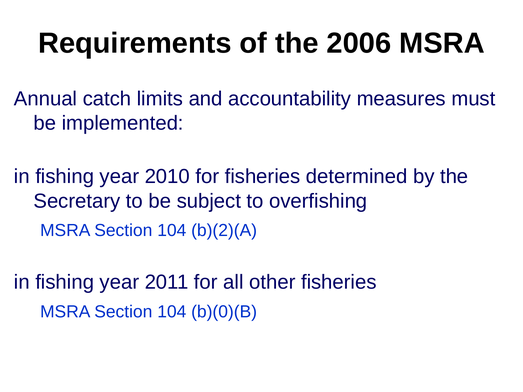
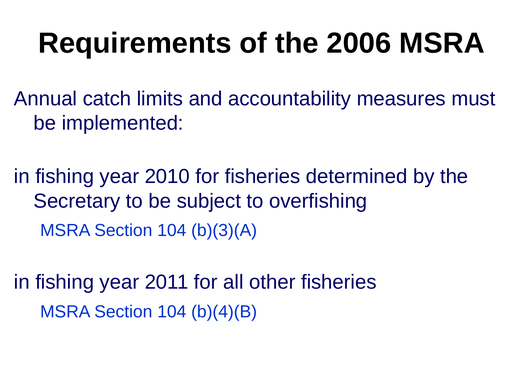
b)(2)(A: b)(2)(A -> b)(3)(A (224, 231)
b)(0)(B: b)(0)(B -> b)(4)(B (224, 312)
